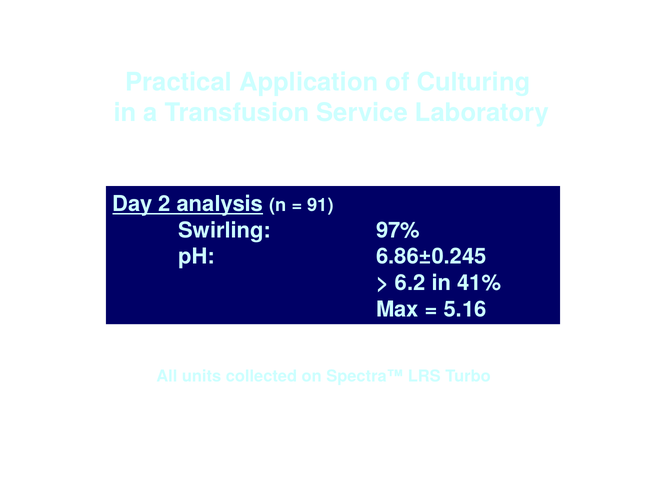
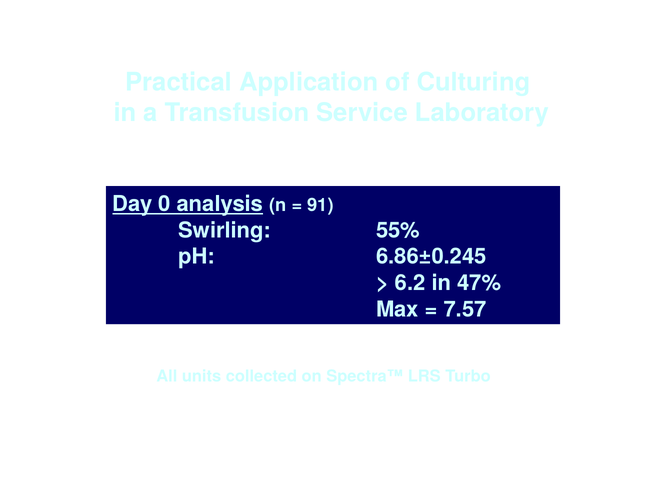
2: 2 -> 0 (165, 204)
97%: 97% -> 55% (398, 230)
41%: 41% -> 47% (479, 283)
5.16: 5.16 -> 7.57 (465, 310)
